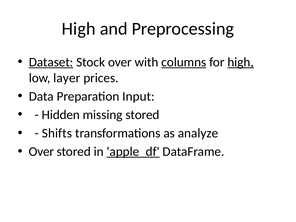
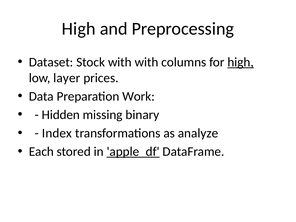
Dataset underline: present -> none (51, 62)
Stock over: over -> with (120, 62)
columns underline: present -> none (184, 62)
Input: Input -> Work (138, 96)
missing stored: stored -> binary (142, 115)
Shifts: Shifts -> Index (57, 133)
Over: Over -> Each (41, 152)
